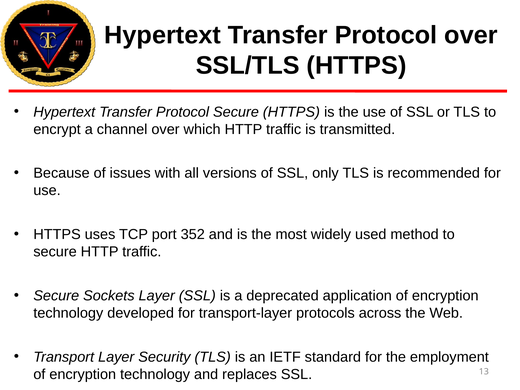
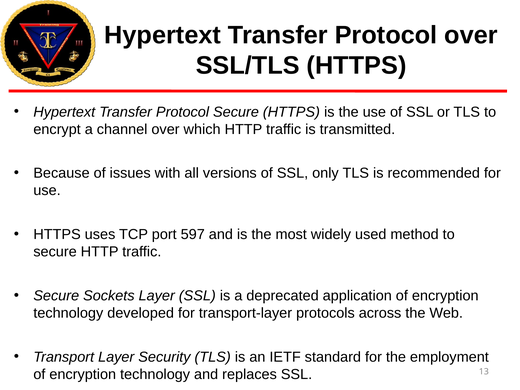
352: 352 -> 597 (193, 234)
